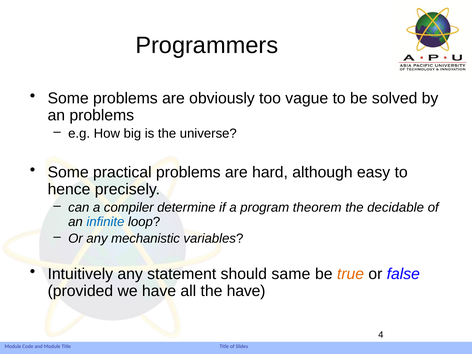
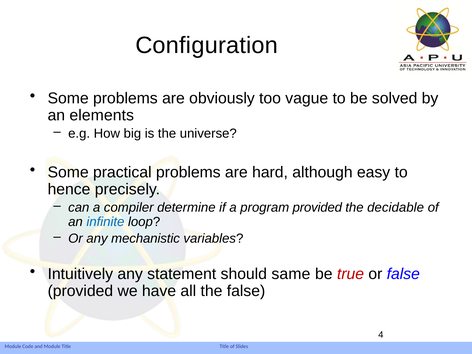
Programmers: Programmers -> Configuration (207, 45)
an problems: problems -> elements (102, 115)
program theorem: theorem -> provided (317, 208)
true colour: orange -> red (351, 274)
the have: have -> false (246, 291)
